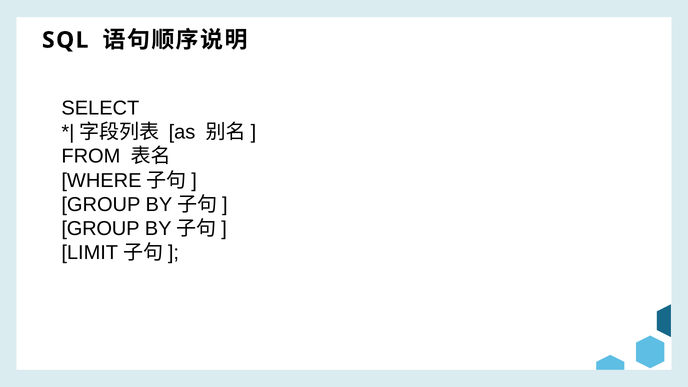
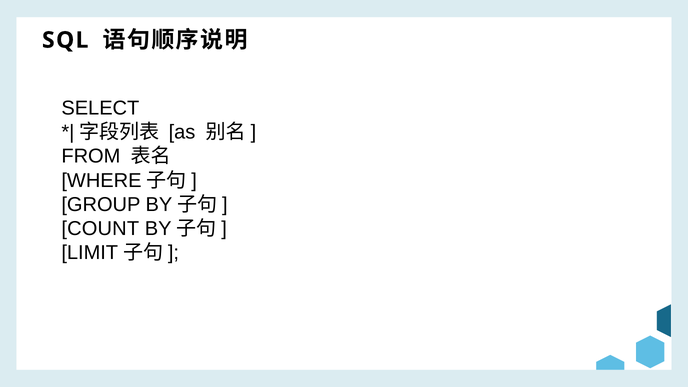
GROUP: GROUP -> COUNT (100, 229)
